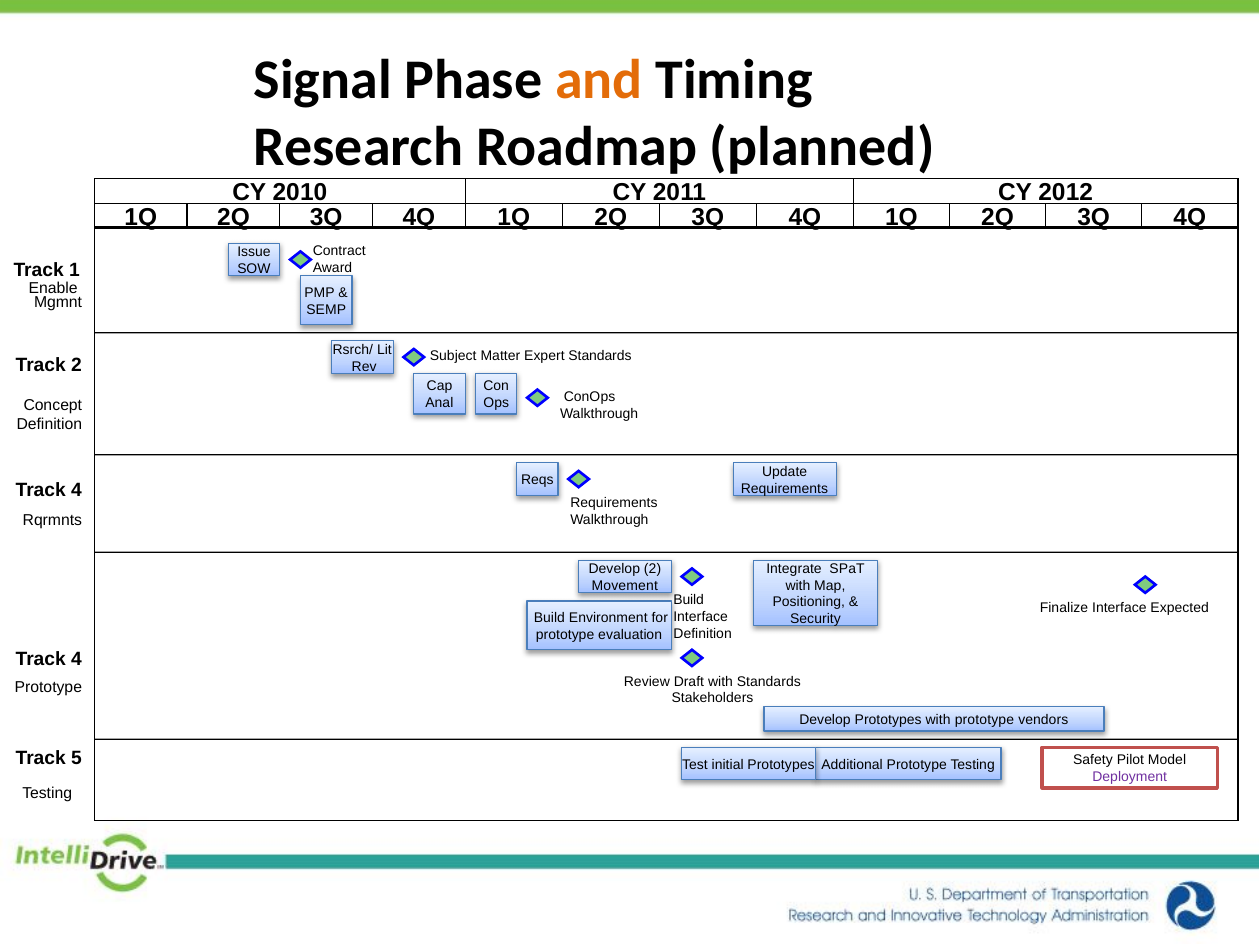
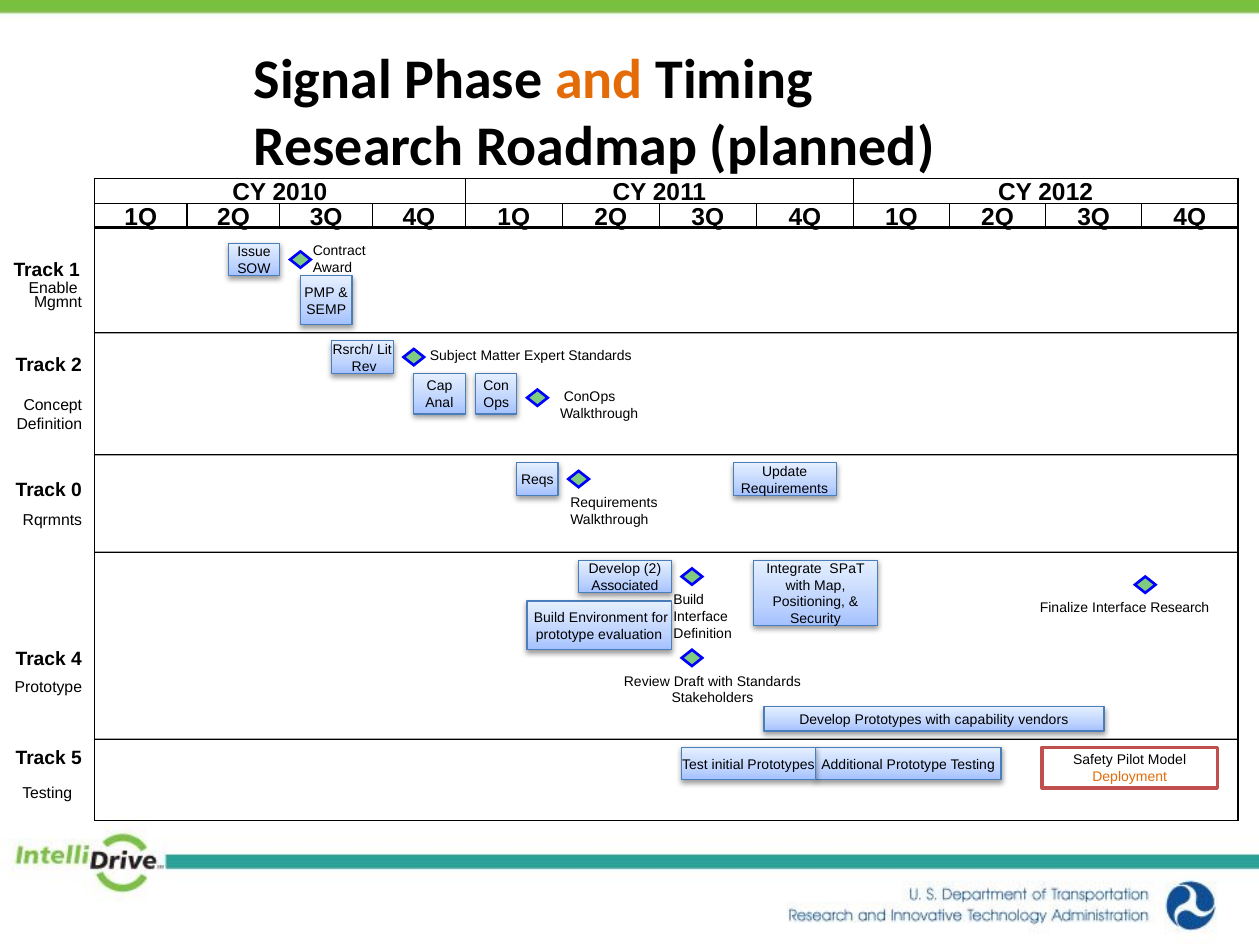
4: 4 -> 0 (76, 490)
Movement: Movement -> Associated (625, 586)
Interface Expected: Expected -> Research (1180, 609)
with prototype: prototype -> capability (984, 720)
Deployment colour: purple -> orange (1130, 777)
